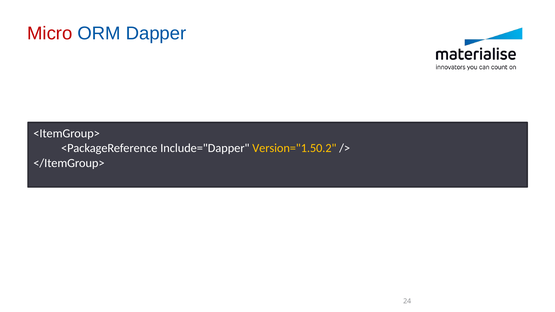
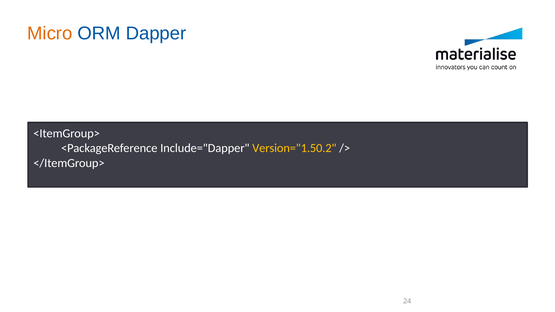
Micro colour: red -> orange (50, 33)
